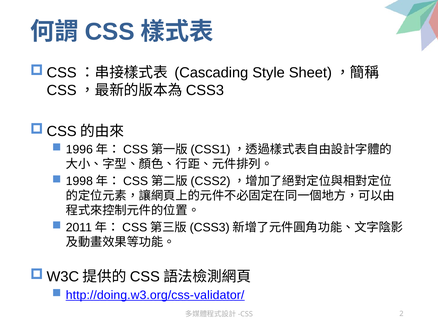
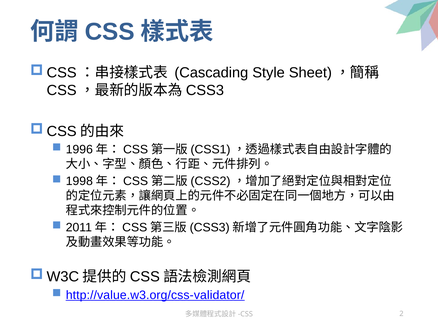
http://doing.w3.org/css-validator/: http://doing.w3.org/css-validator/ -> http://value.w3.org/css-validator/ (155, 295)
